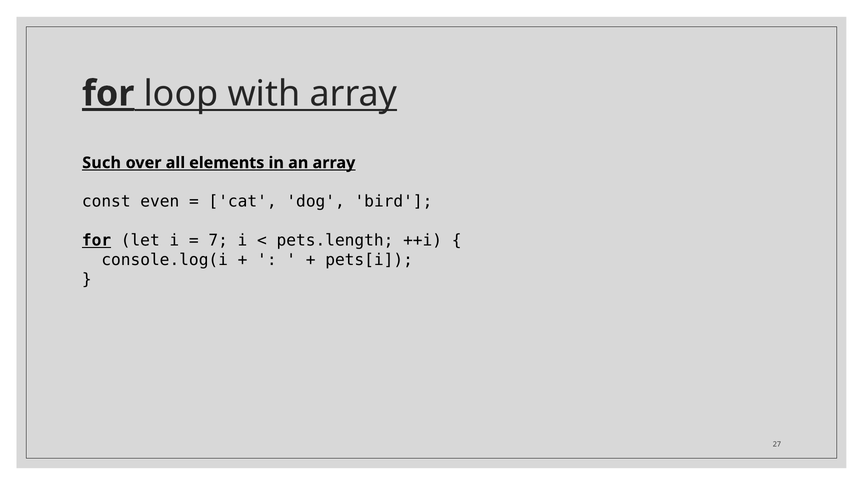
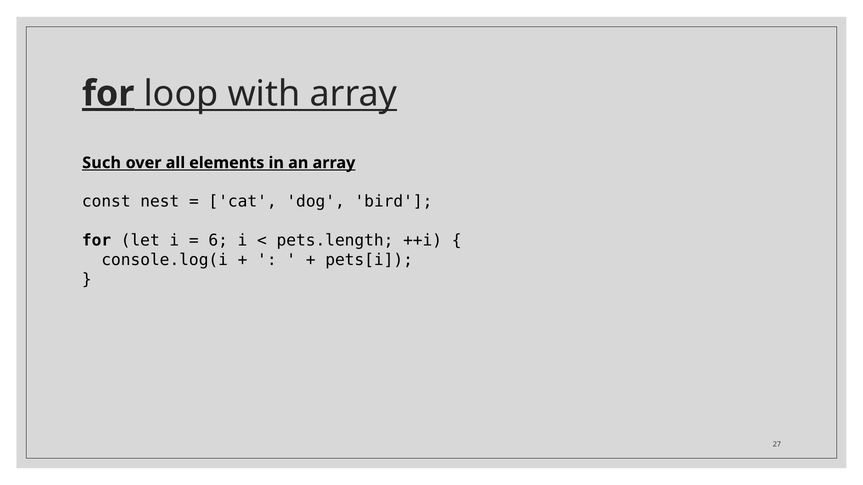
even: even -> nest (160, 202)
for underline: present -> none (97, 241)
7: 7 -> 6 (218, 241)
